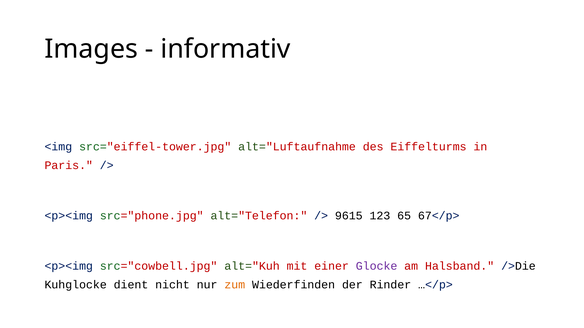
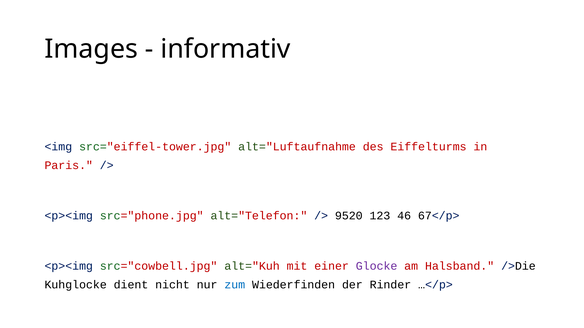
9615: 9615 -> 9520 (349, 216)
65: 65 -> 46 (404, 216)
zum colour: orange -> blue (235, 285)
